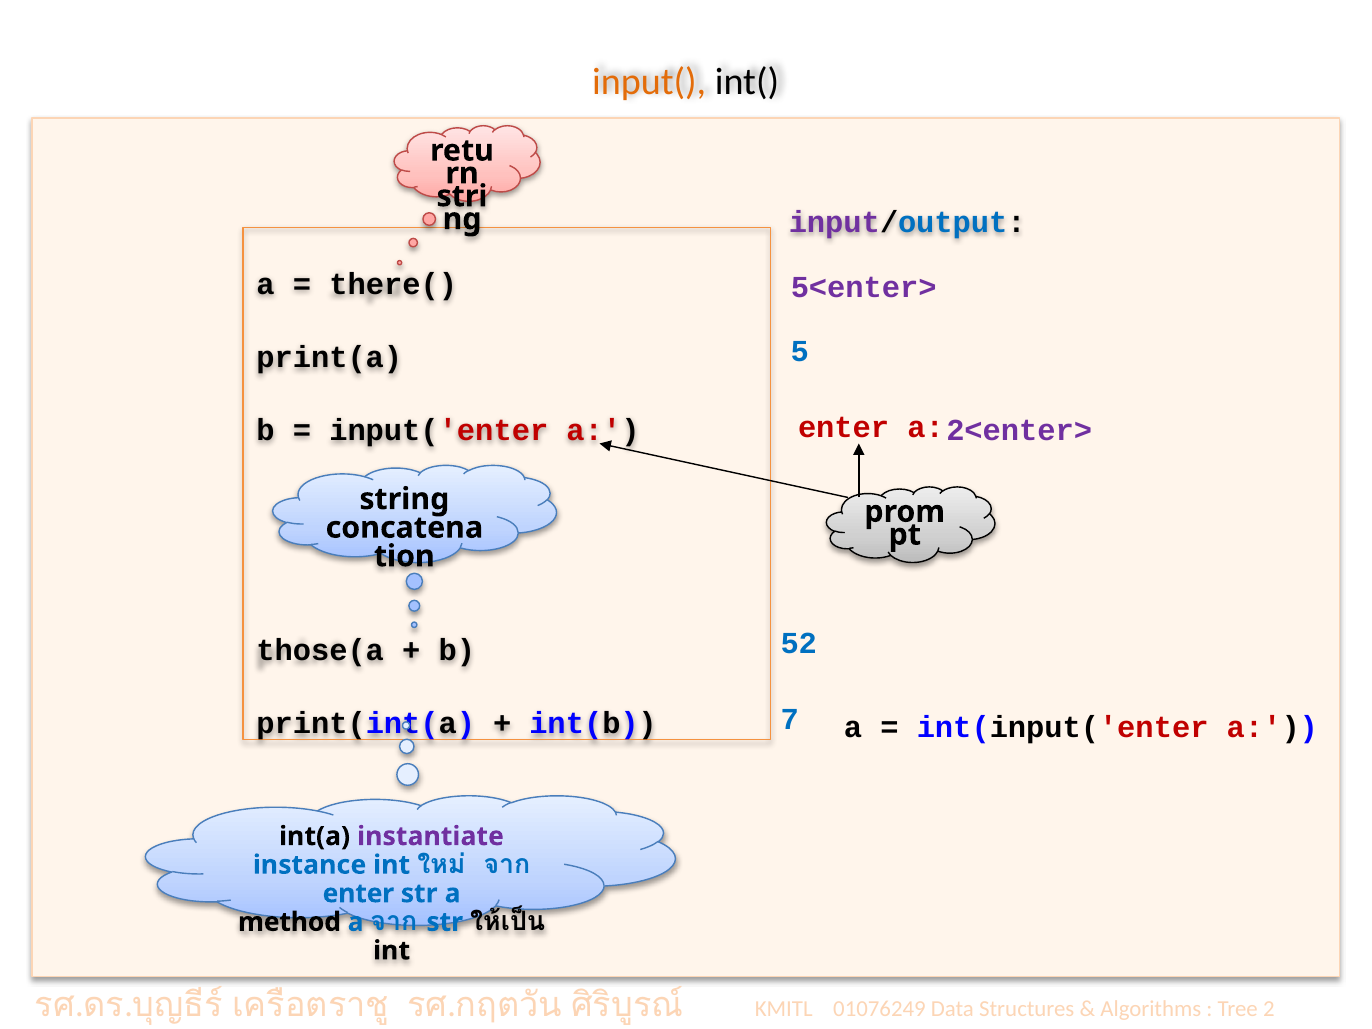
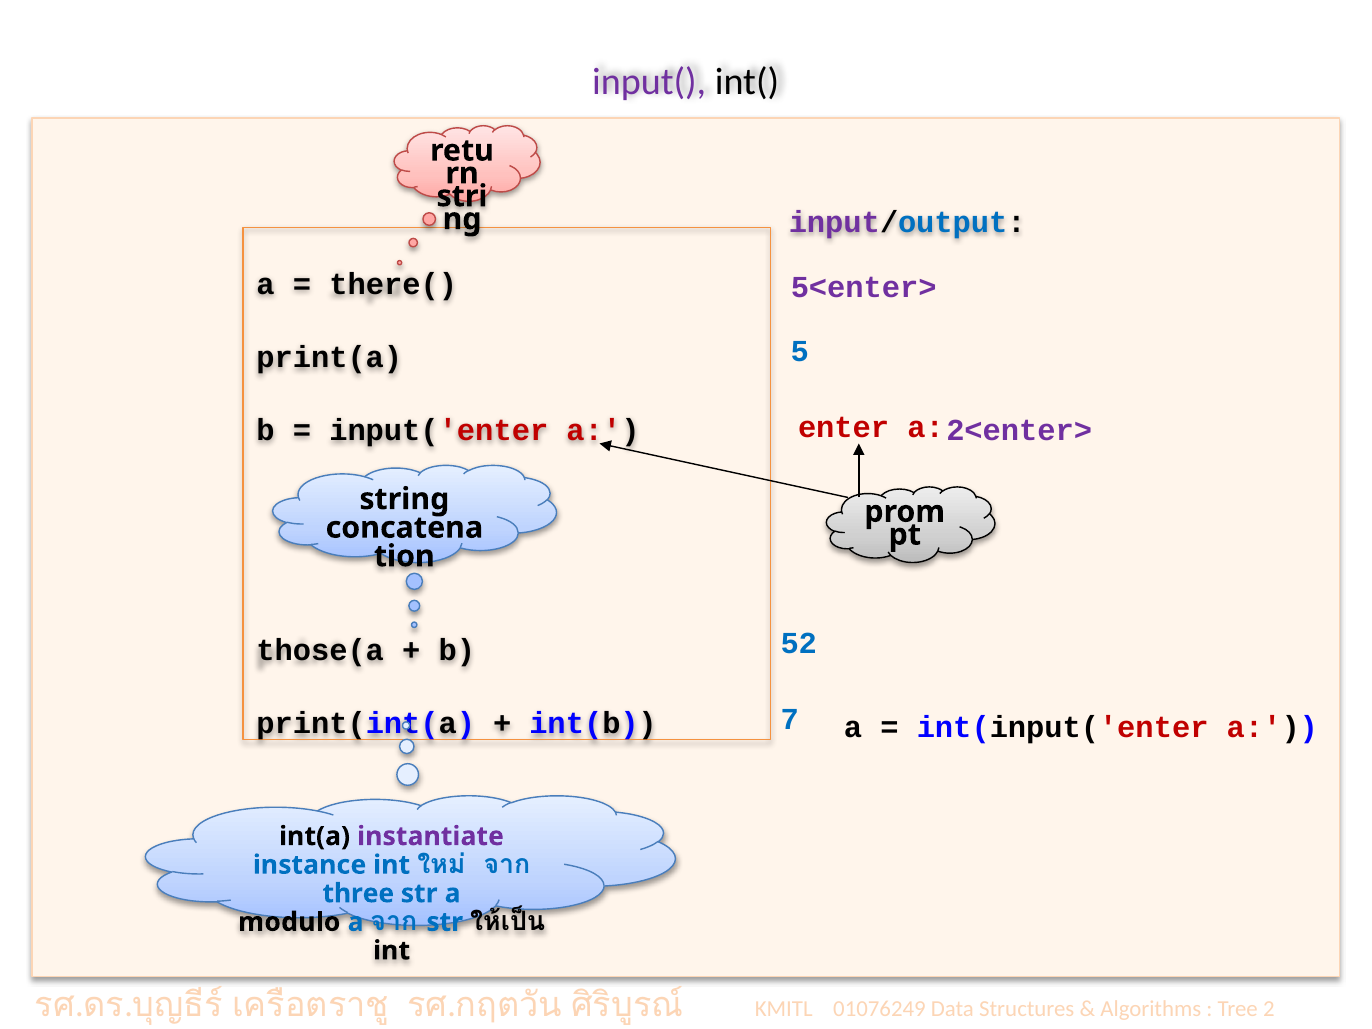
input( colour: orange -> purple (649, 82)
enter: enter -> three (358, 893)
method: method -> modulo (289, 922)
